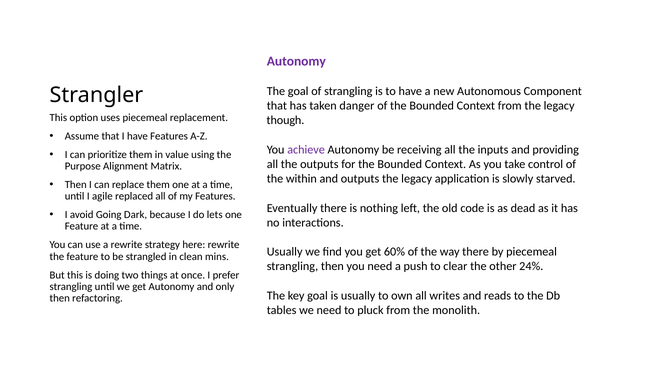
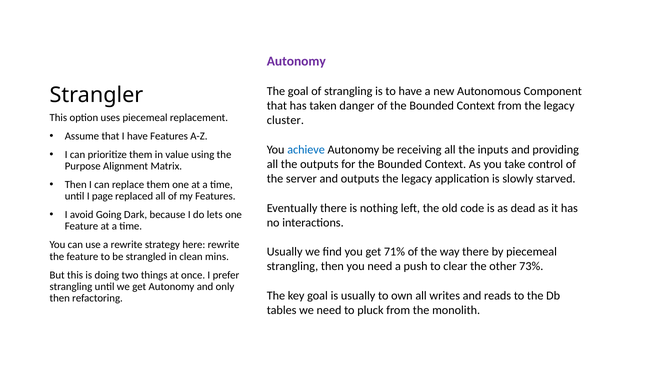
though: though -> cluster (285, 120)
achieve colour: purple -> blue (306, 150)
within: within -> server (301, 179)
agile: agile -> page (102, 196)
60%: 60% -> 71% (394, 252)
24%: 24% -> 73% (531, 266)
